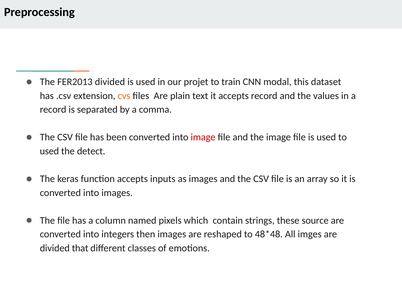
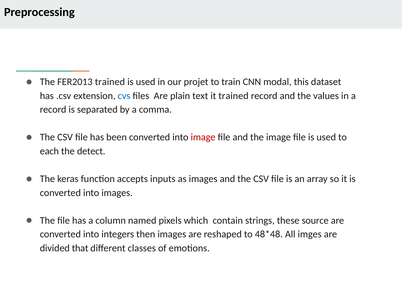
FER2013 divided: divided -> trained (110, 82)
cvs colour: orange -> blue (124, 96)
it accepts: accepts -> trained (234, 96)
used: used -> each (49, 151)
